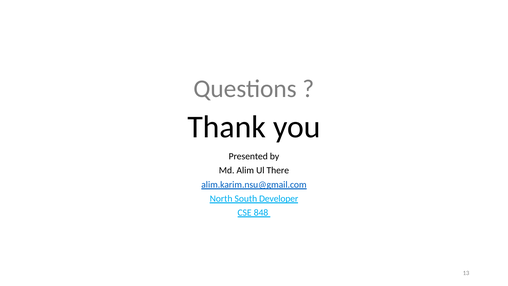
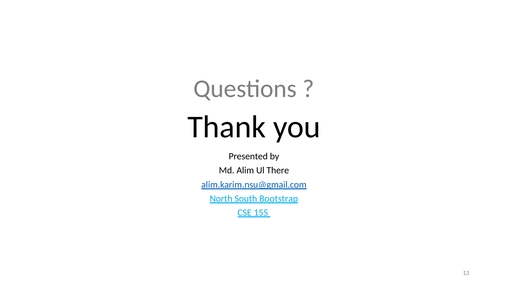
Developer: Developer -> Bootstrap (279, 198)
848: 848 -> 155 (261, 212)
